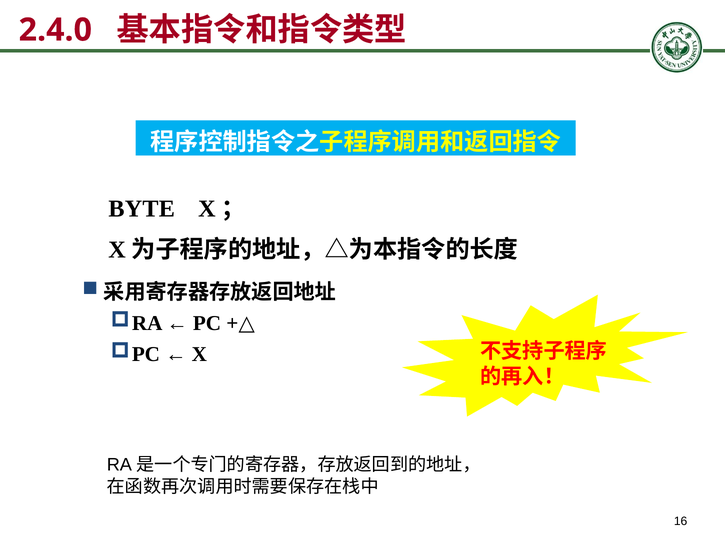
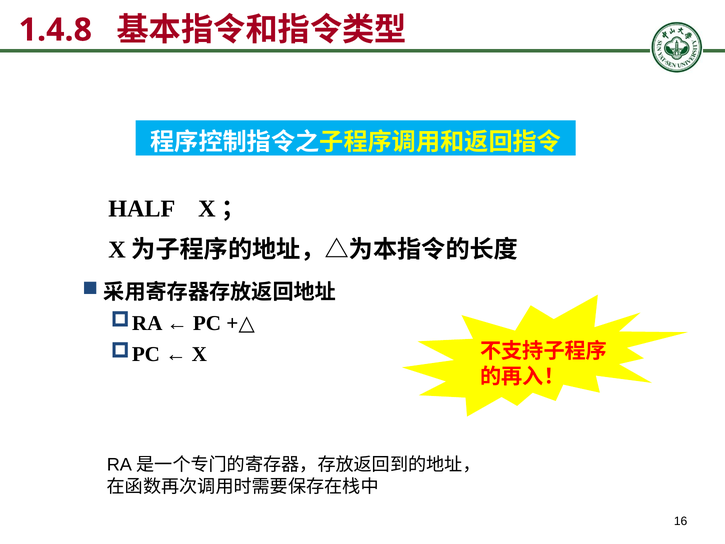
2.4.0: 2.4.0 -> 1.4.8 (55, 30)
BYTE: BYTE -> HALF (142, 208)
